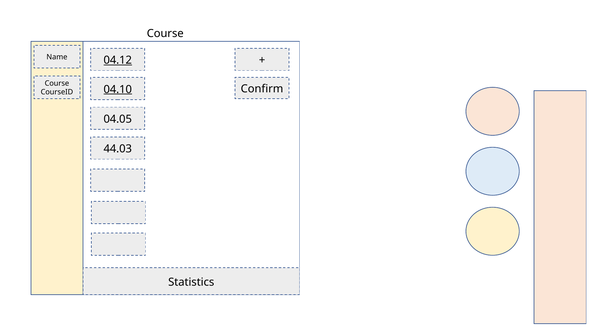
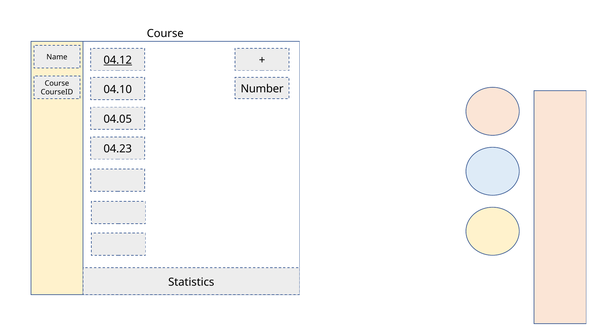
Confirm: Confirm -> Number (262, 89)
04.10 underline: present -> none (118, 89)
44.03: 44.03 -> 04.23 (118, 149)
